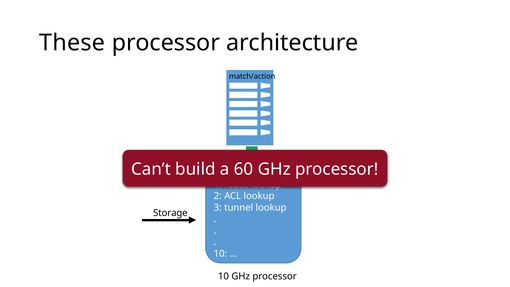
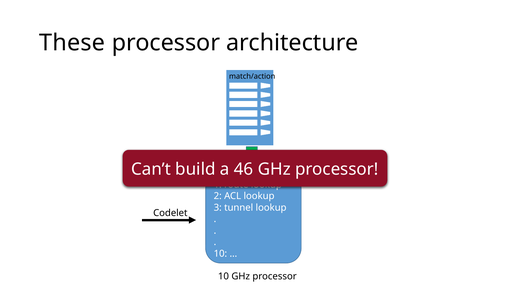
60: 60 -> 46 (244, 169)
Storage: Storage -> Codelet (170, 213)
